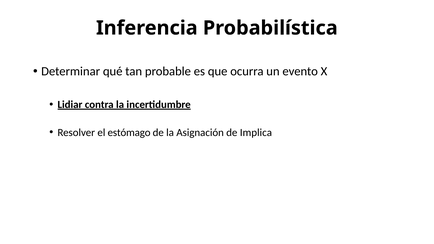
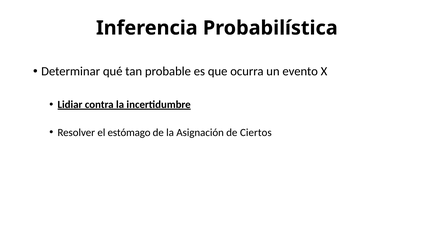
Implica: Implica -> Ciertos (256, 133)
